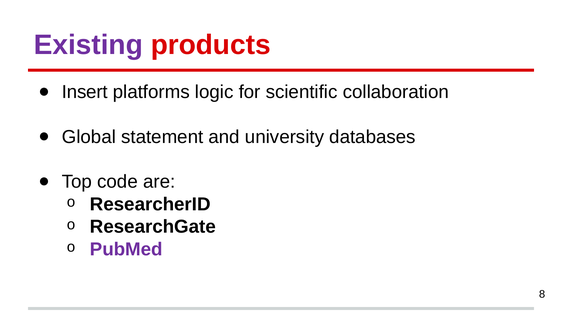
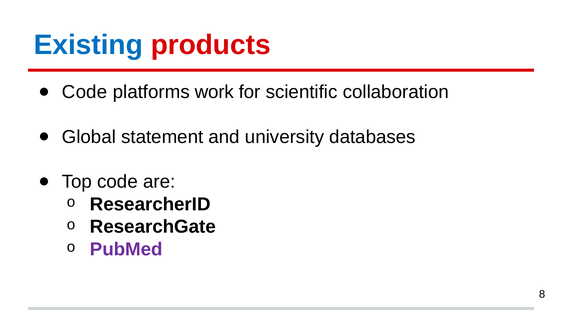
Existing colour: purple -> blue (88, 45)
Insert: Insert -> Code (85, 92)
logic: logic -> work (214, 92)
